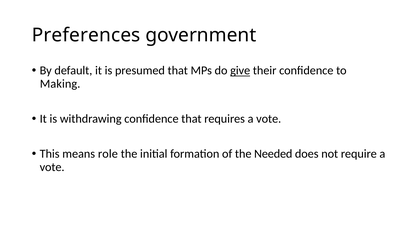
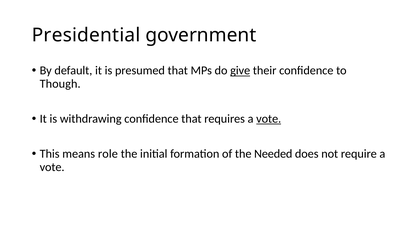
Preferences: Preferences -> Presidential (86, 35)
Making: Making -> Though (60, 84)
vote underline: none -> present (269, 119)
